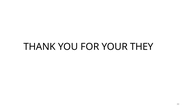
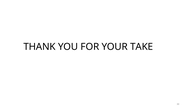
THEY: THEY -> TAKE (142, 47)
